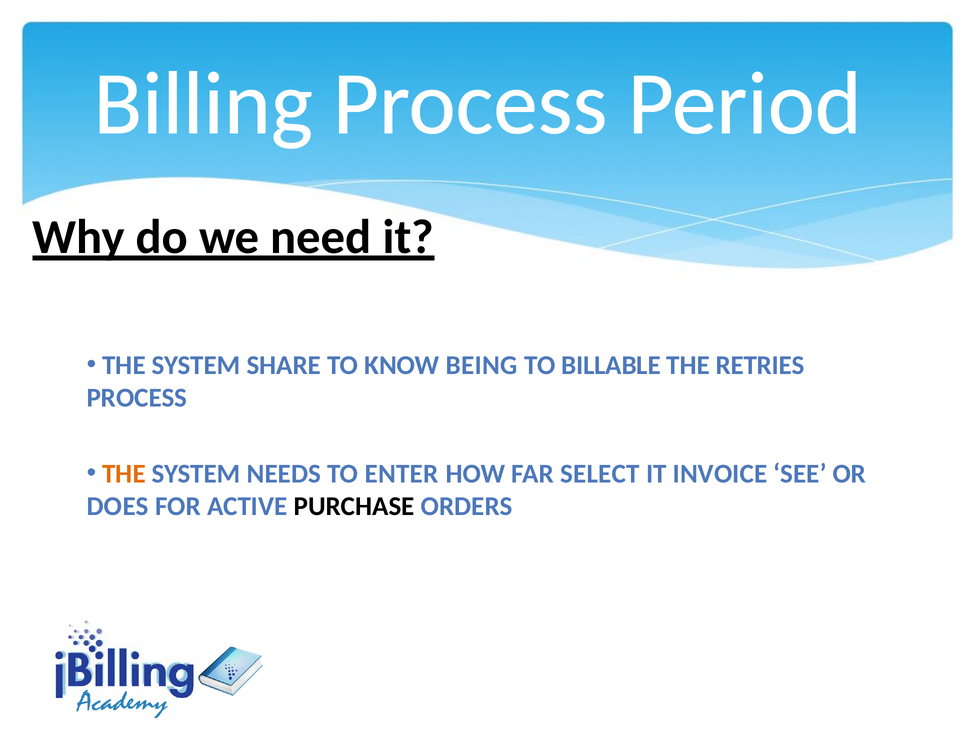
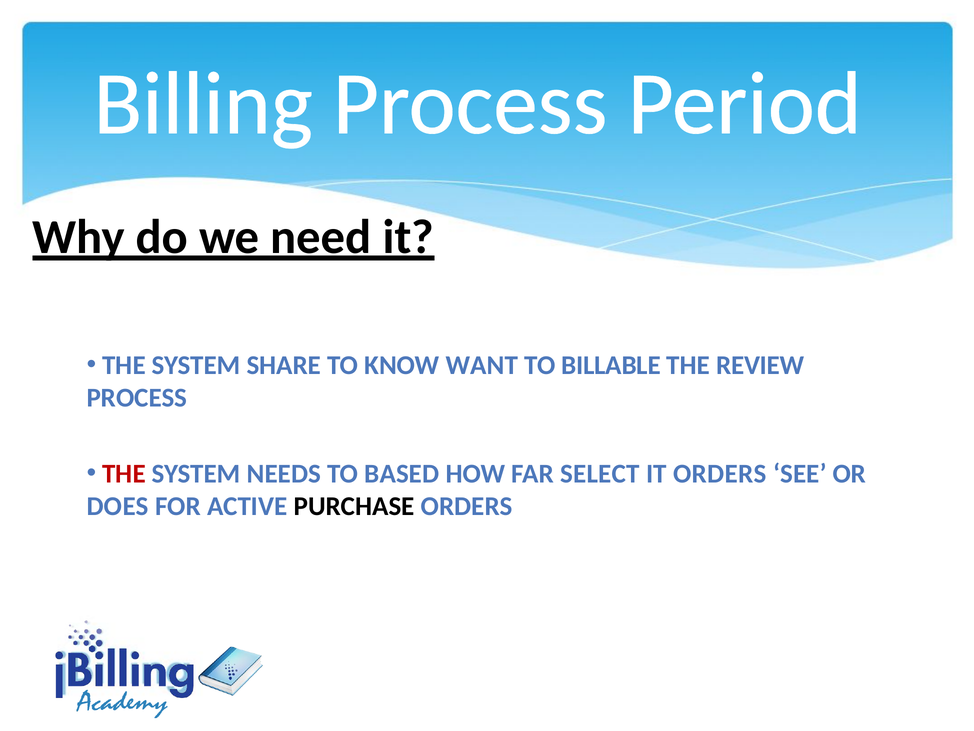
BEING: BEING -> WANT (482, 365)
RETRIES: RETRIES -> REVIEW (760, 365)
THE colour: orange -> red (124, 474)
ENTER: ENTER -> BASED (402, 474)
IT INVOICE: INVOICE -> ORDERS (720, 474)
